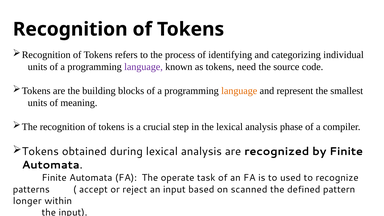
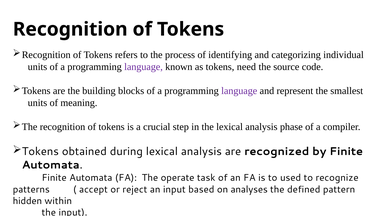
language colour: orange -> purple (239, 91)
scanned: scanned -> analyses (249, 189)
longer: longer -> hidden (27, 201)
